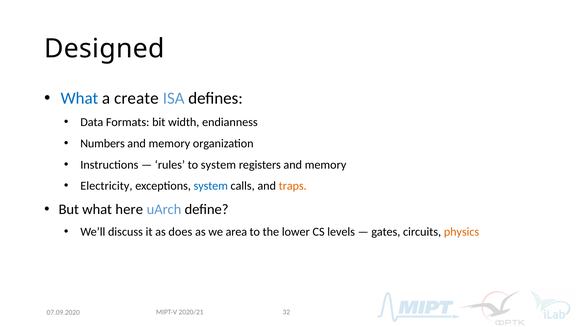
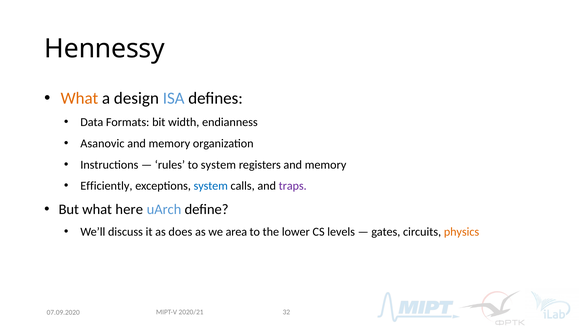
Designed: Designed -> Hennessy (105, 49)
What colour: blue -> orange (79, 98)
create: create -> design (136, 98)
Numbers: Numbers -> Asanovic (102, 143)
Electricity: Electricity -> Efficiently (106, 186)
traps colour: orange -> purple (293, 186)
